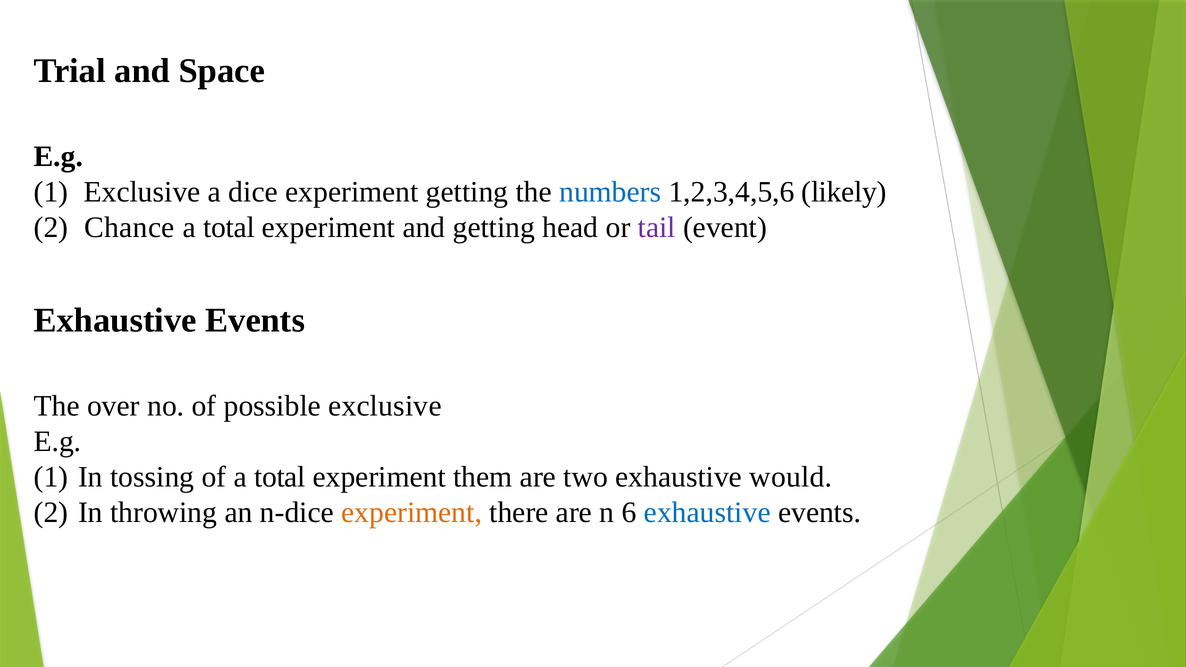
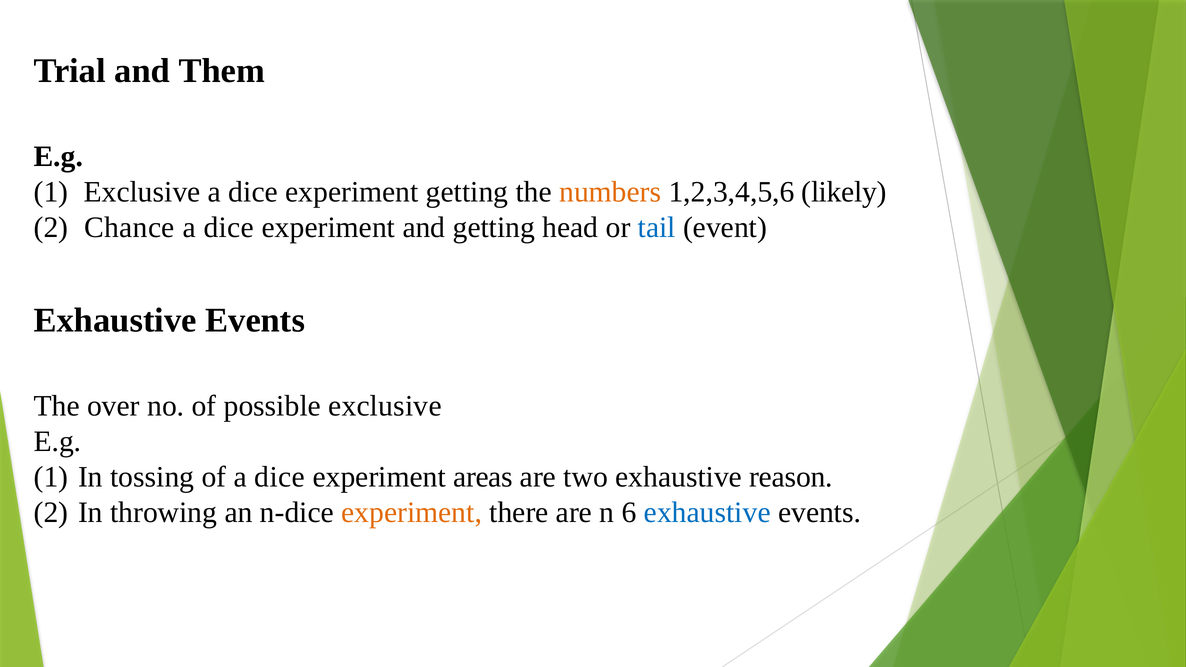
Space: Space -> Them (222, 71)
numbers colour: blue -> orange (610, 192)
total: total -> dice (229, 228)
tail colour: purple -> blue (657, 228)
of a total: total -> dice (280, 477)
them: them -> areas (483, 477)
would: would -> reason (791, 477)
